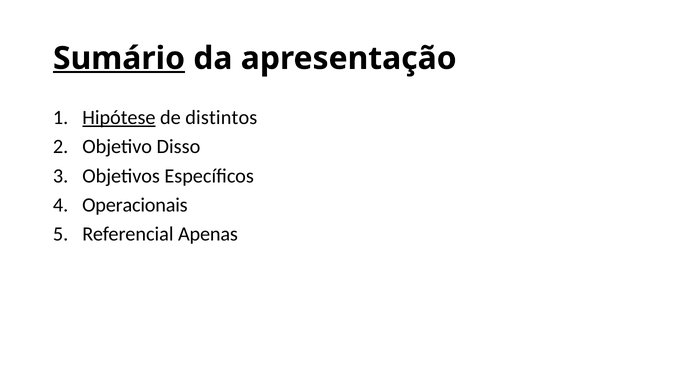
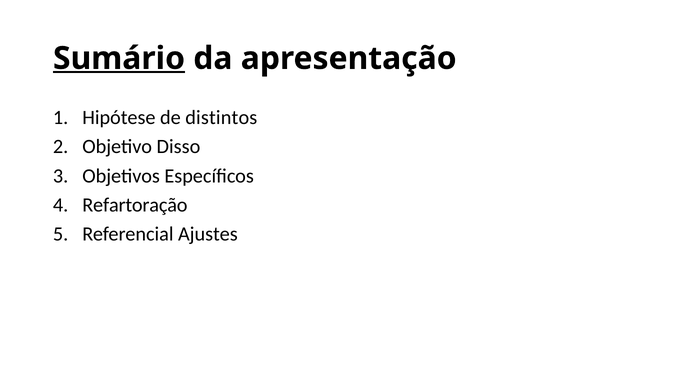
Hipótese underline: present -> none (119, 118)
Operacionais: Operacionais -> Refartoração (135, 205)
Apenas: Apenas -> Ajustes (208, 234)
